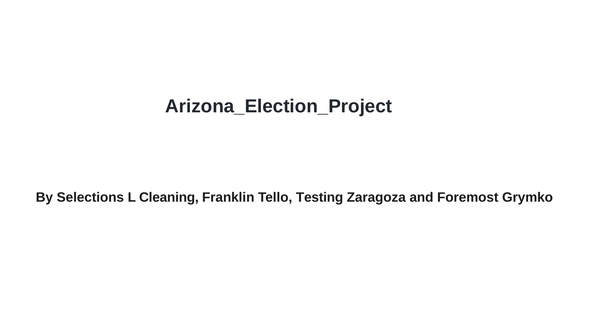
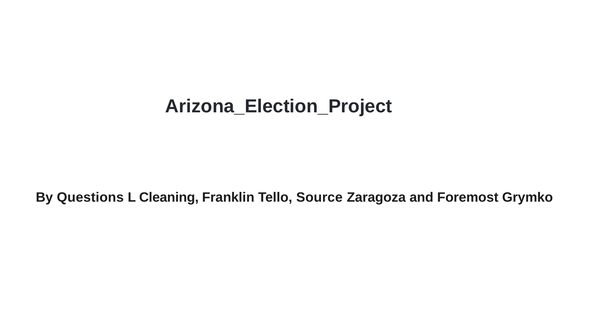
Selections: Selections -> Questions (90, 197)
Testing: Testing -> Source (319, 197)
